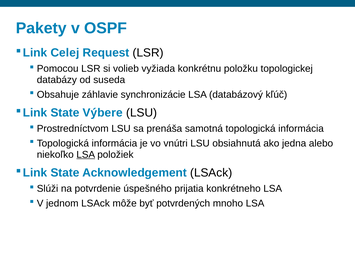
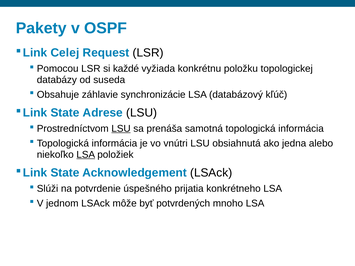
volieb: volieb -> každé (126, 69)
Výbere: Výbere -> Adrese (103, 113)
LSU underline: none -> present (121, 129)
